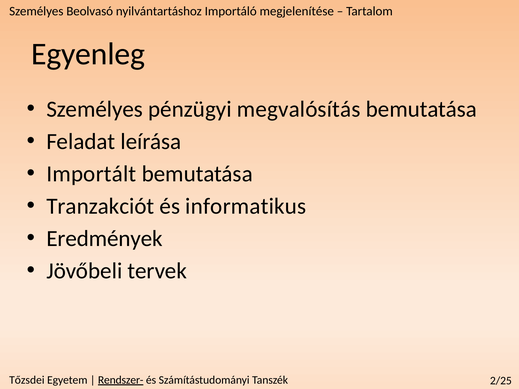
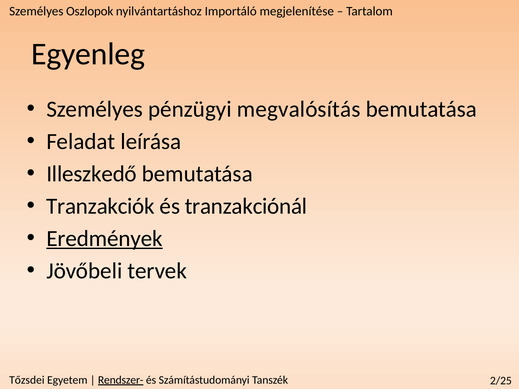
Beolvasó: Beolvasó -> Oszlopok (90, 11)
Importált: Importált -> Illeszkedő (92, 174)
Tranzakciót: Tranzakciót -> Tranzakciók (100, 206)
informatikus: informatikus -> tranzakciónál (246, 206)
Eredmények underline: none -> present (105, 239)
